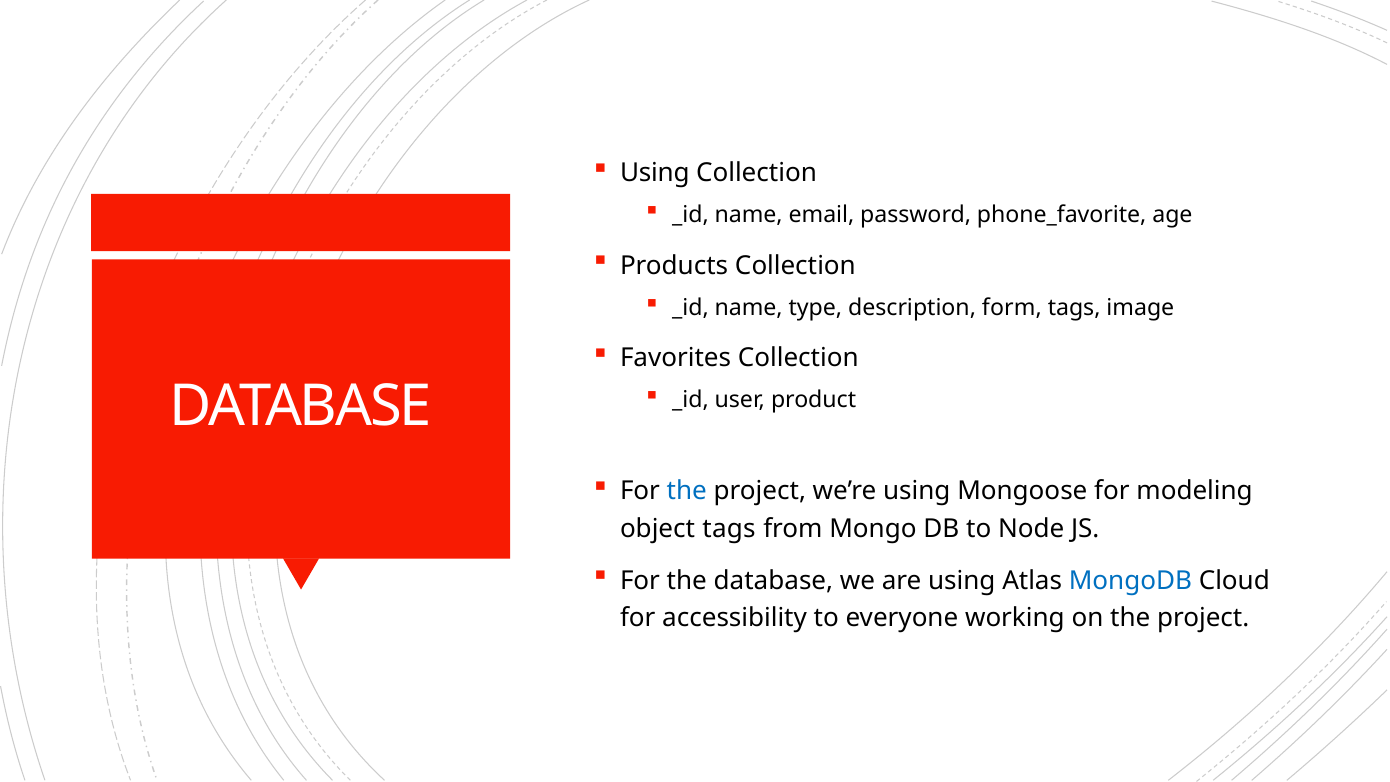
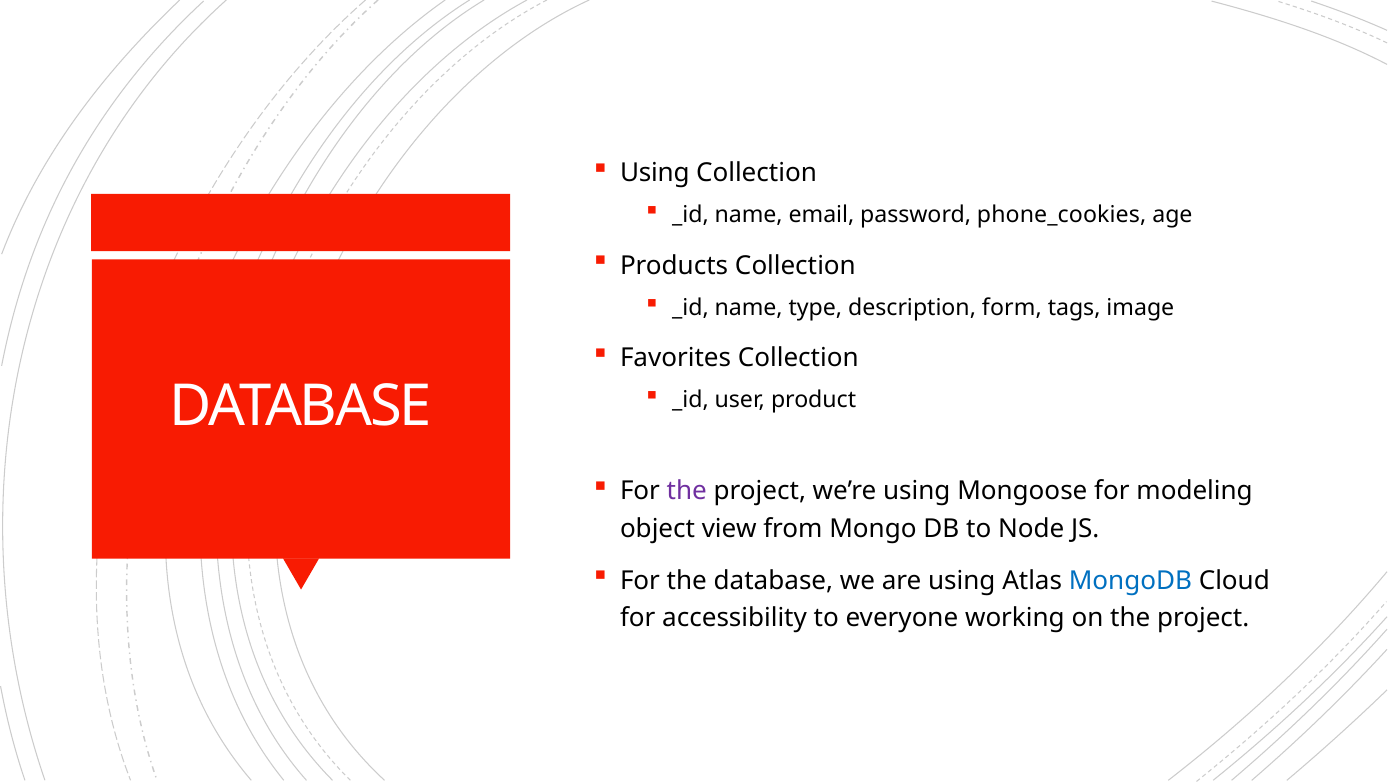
phone_favorite: phone_favorite -> phone_cookies (1062, 215)
the colour: blue -> purple (687, 491)
object tags: tags -> view (729, 529)
